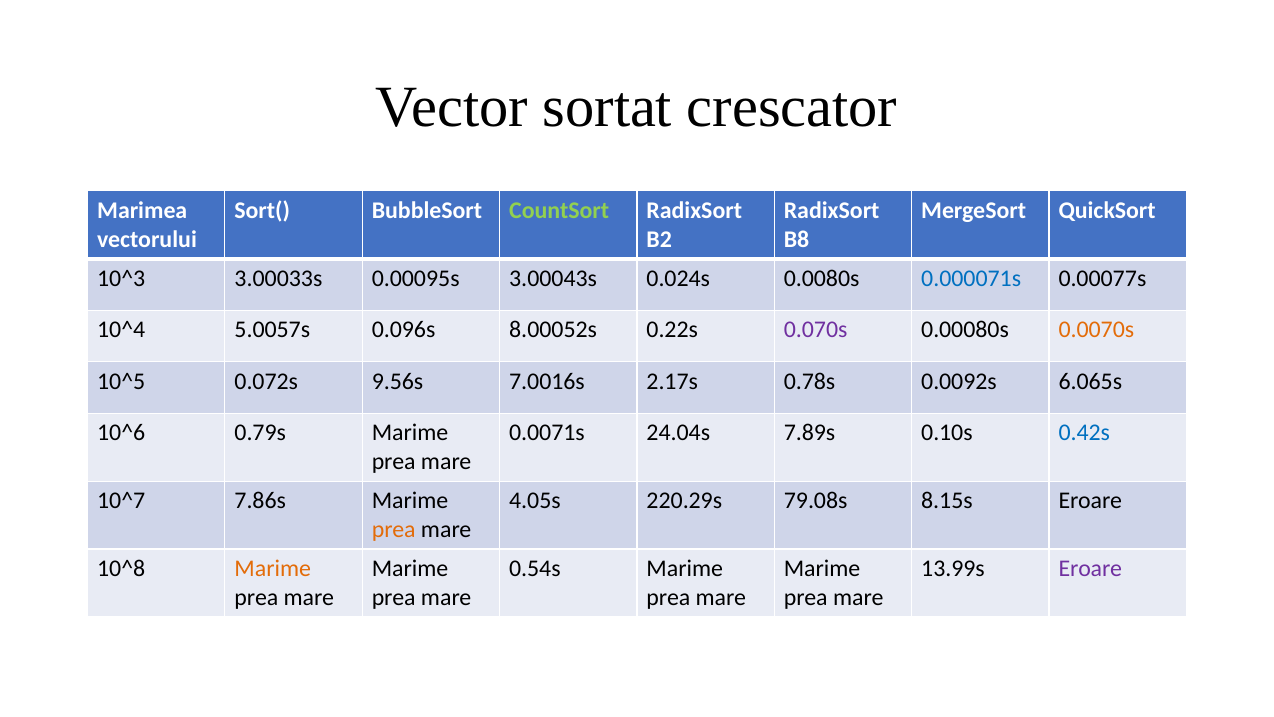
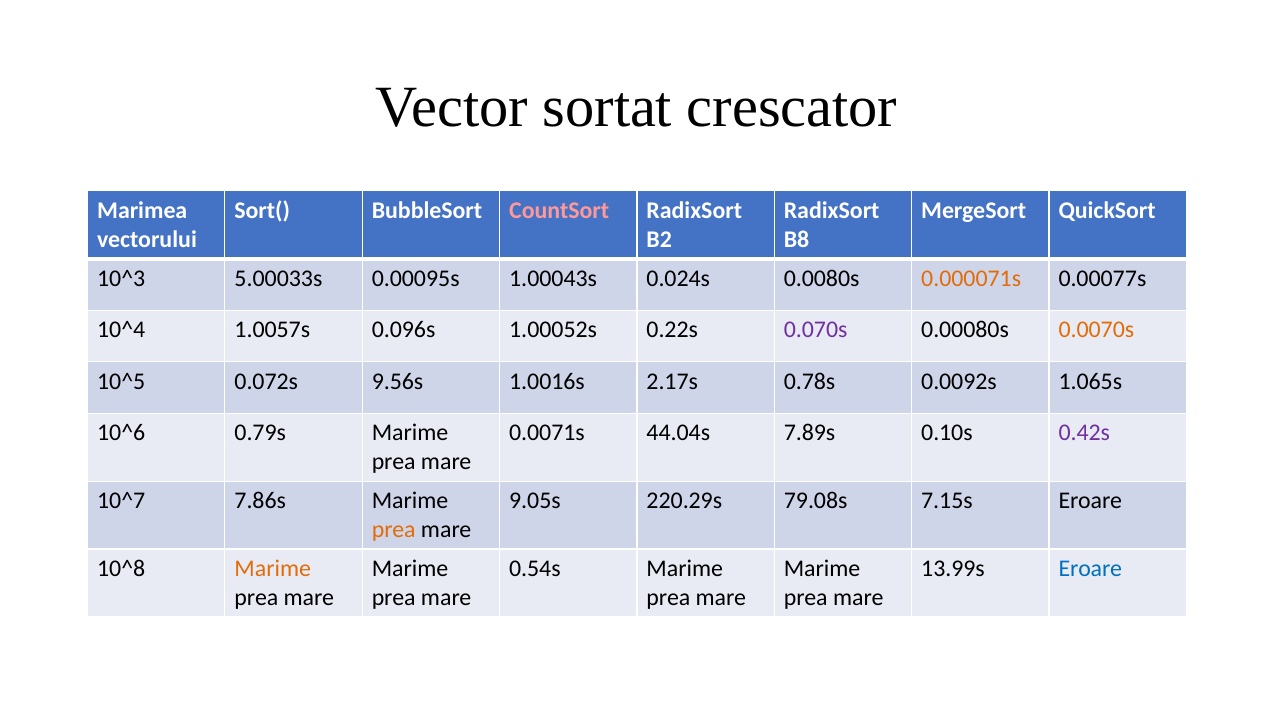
CountSort colour: light green -> pink (559, 210)
3.00033s: 3.00033s -> 5.00033s (278, 278)
3.00043s: 3.00043s -> 1.00043s (553, 278)
0.000071s colour: blue -> orange (971, 278)
5.0057s: 5.0057s -> 1.0057s (272, 330)
8.00052s: 8.00052s -> 1.00052s (553, 330)
7.0016s: 7.0016s -> 1.0016s (547, 381)
6.065s: 6.065s -> 1.065s (1090, 381)
24.04s: 24.04s -> 44.04s (678, 433)
0.42s colour: blue -> purple (1084, 433)
4.05s: 4.05s -> 9.05s (535, 500)
8.15s: 8.15s -> 7.15s (947, 500)
Eroare colour: purple -> blue (1090, 568)
